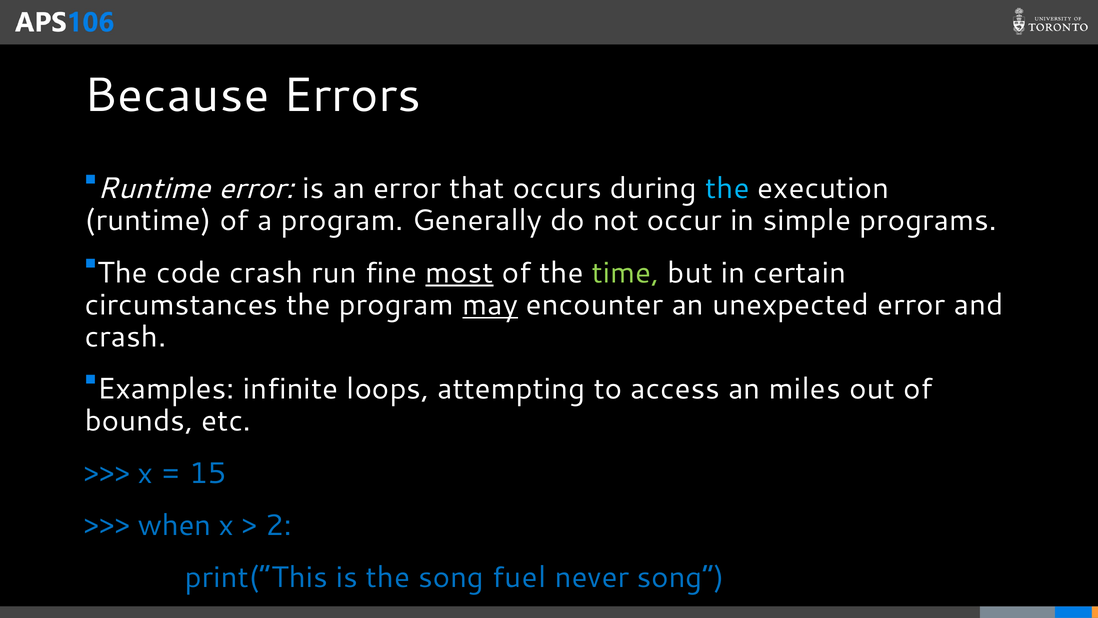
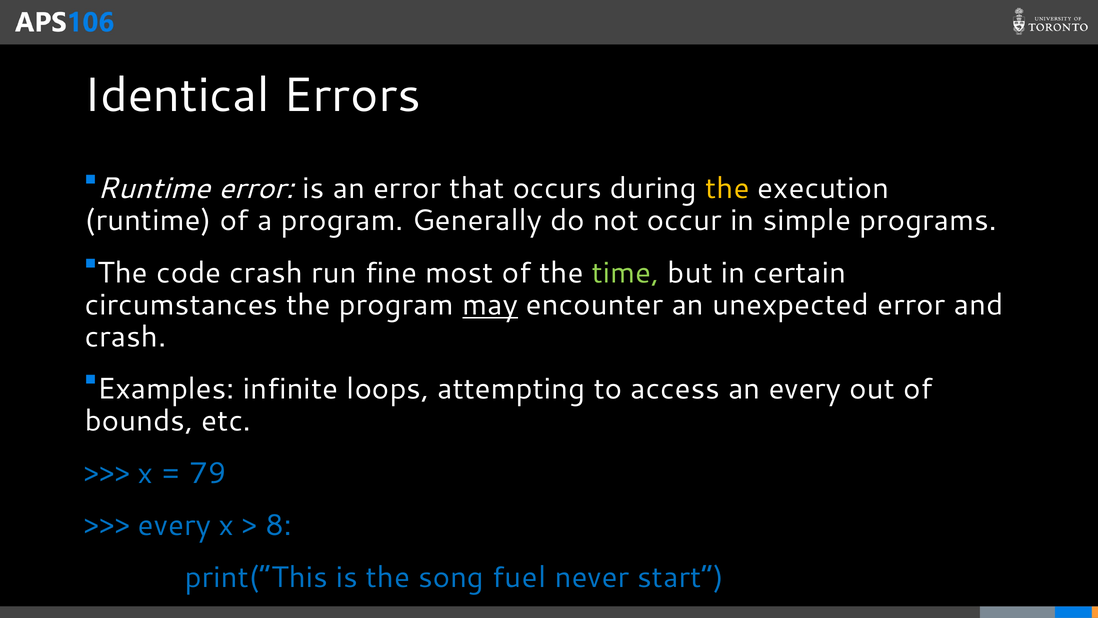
Because: Because -> Identical (177, 95)
the colour: light blue -> yellow (727, 188)
most underline: present -> none (460, 273)
an miles: miles -> every (805, 389)
15: 15 -> 79 (208, 473)
when: when -> every (174, 525)
2: 2 -> 8 (279, 525)
never song: song -> start (681, 577)
